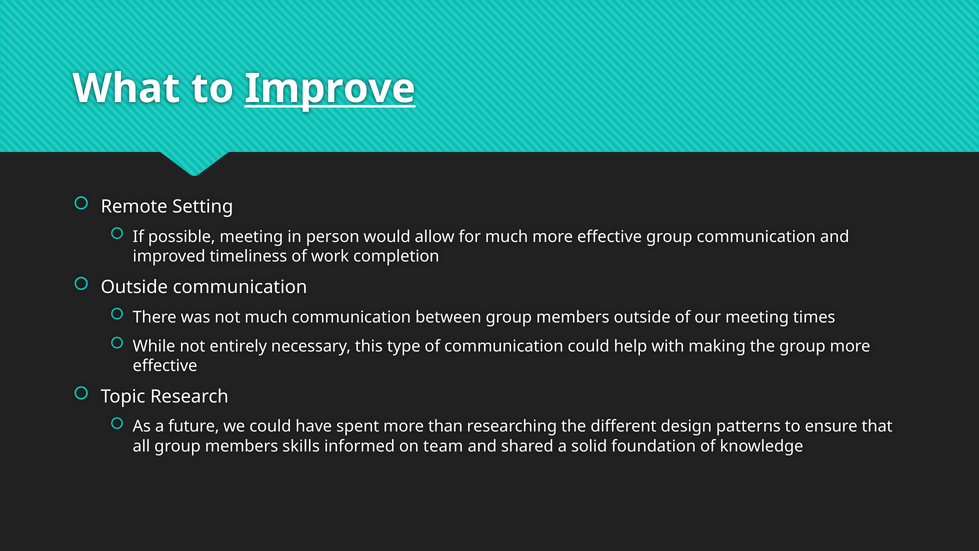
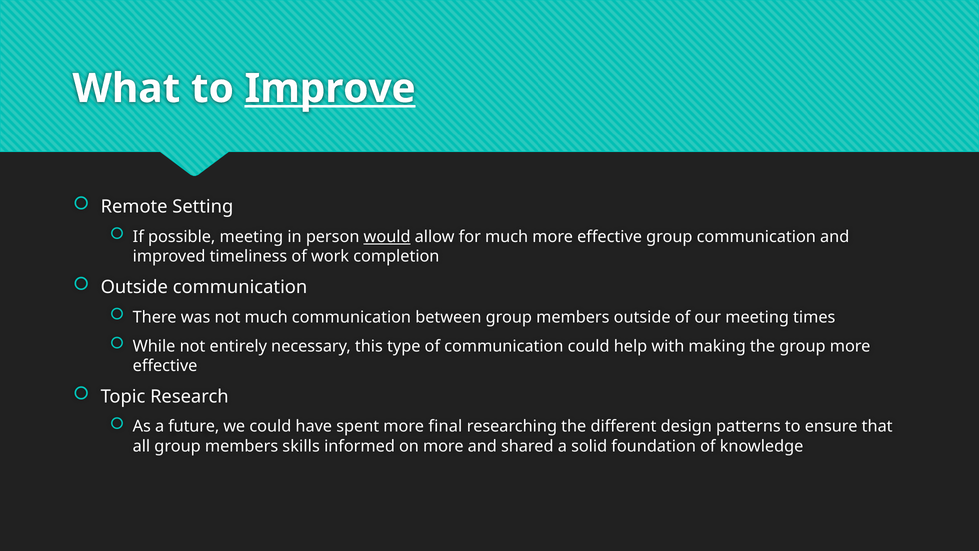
would underline: none -> present (387, 237)
than: than -> final (445, 426)
on team: team -> more (443, 446)
